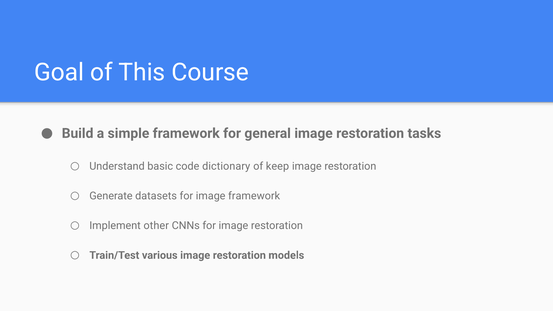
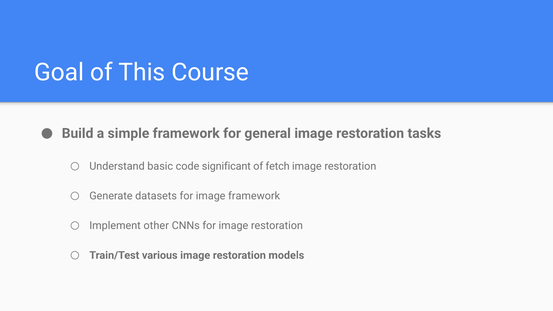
dictionary: dictionary -> significant (226, 166)
keep: keep -> fetch (278, 166)
